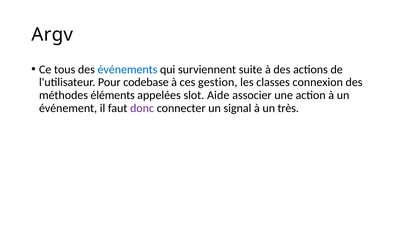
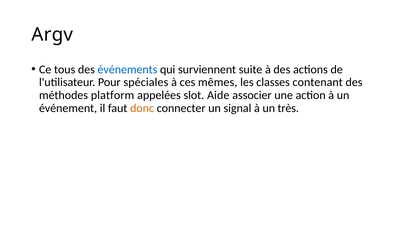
codebase: codebase -> spéciales (146, 82)
gestion: gestion -> mêmes (218, 82)
connexion: connexion -> contenant (318, 82)
éléments: éléments -> platform (113, 95)
donc colour: purple -> orange (142, 108)
